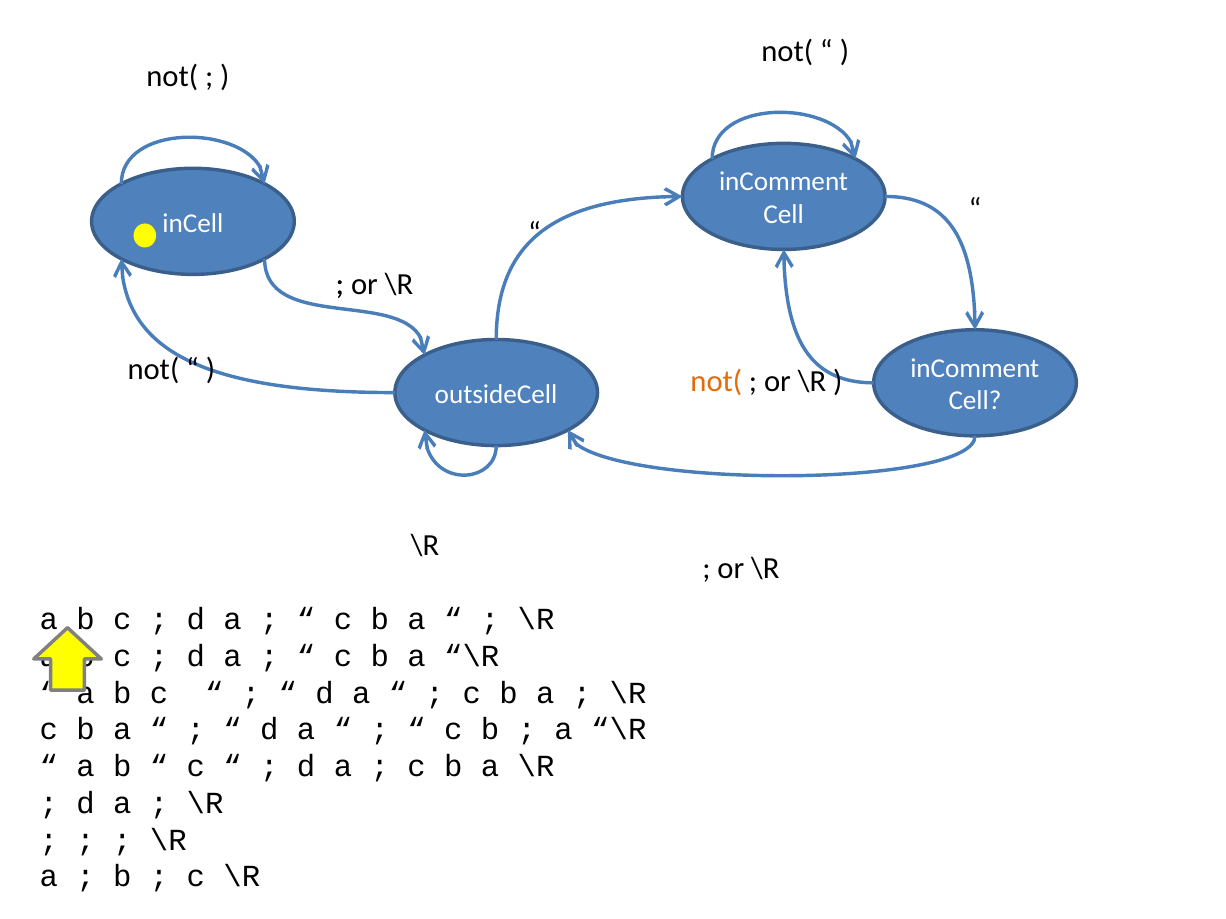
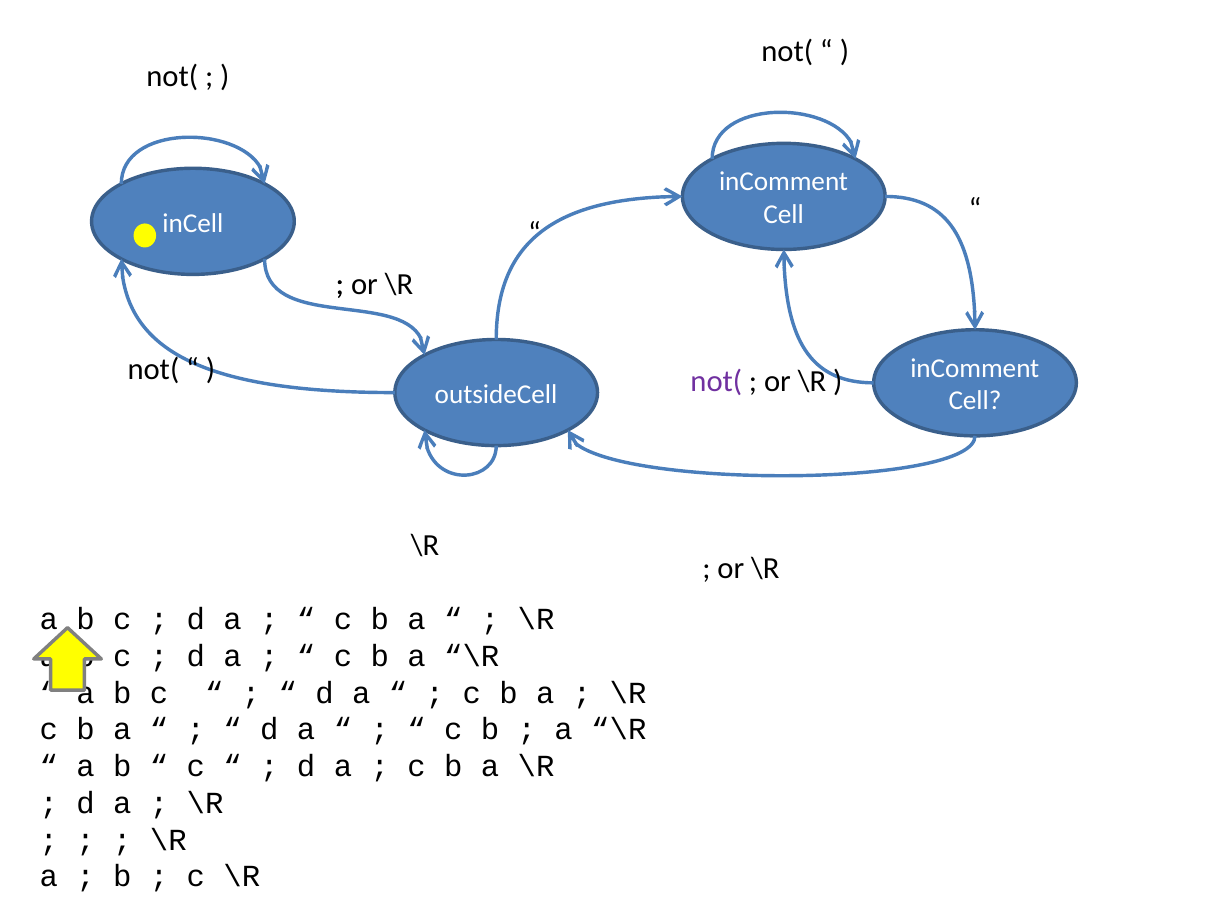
not( colour: orange -> purple (716, 382)
